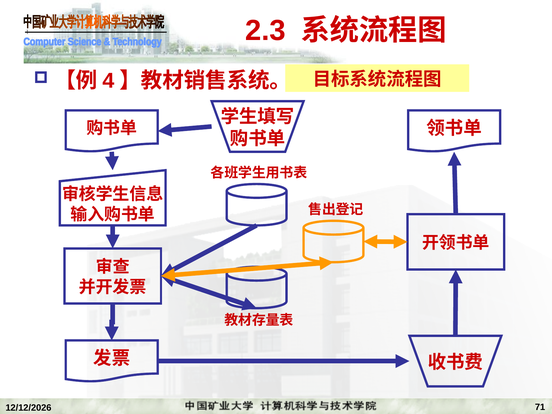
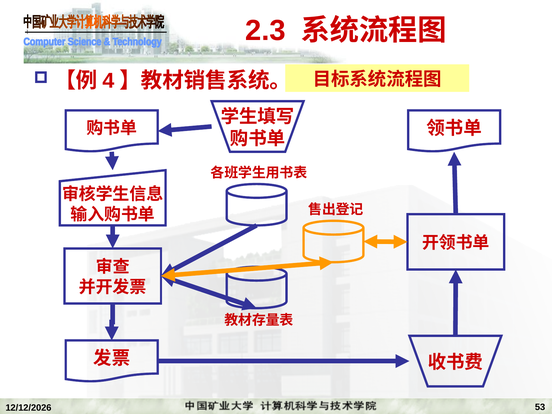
71: 71 -> 53 (540, 407)
